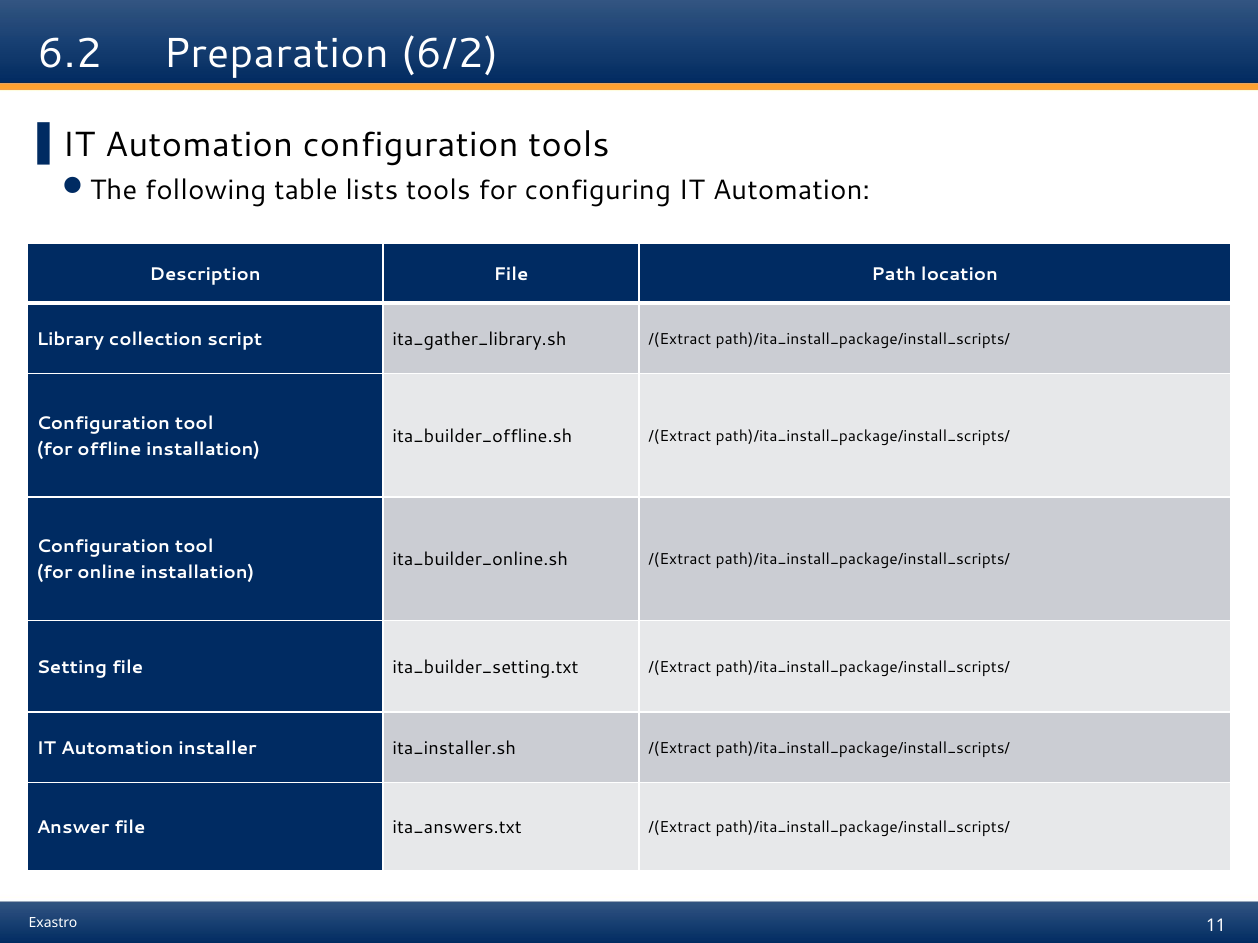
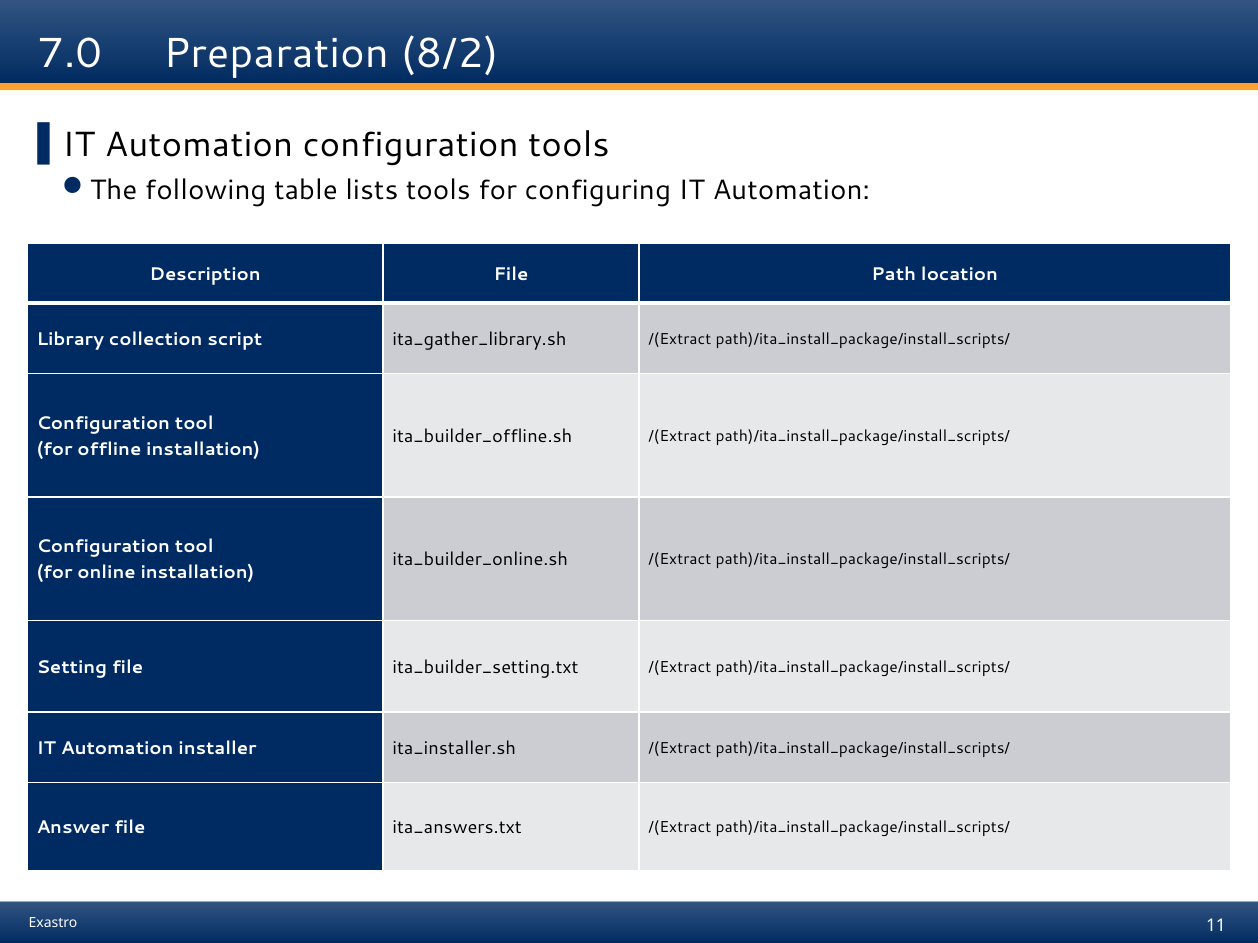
6.2: 6.2 -> 7.0 (70, 53)
6/2: 6/2 -> 8/2 (450, 53)
